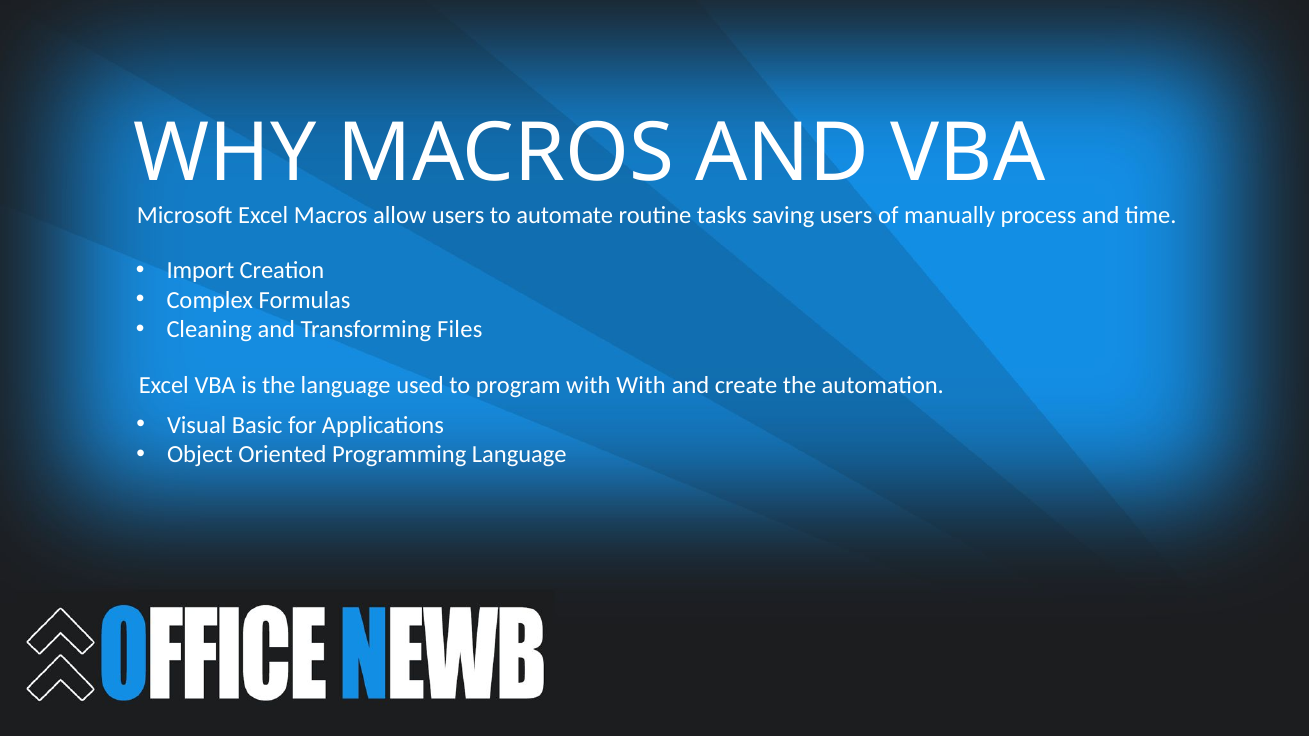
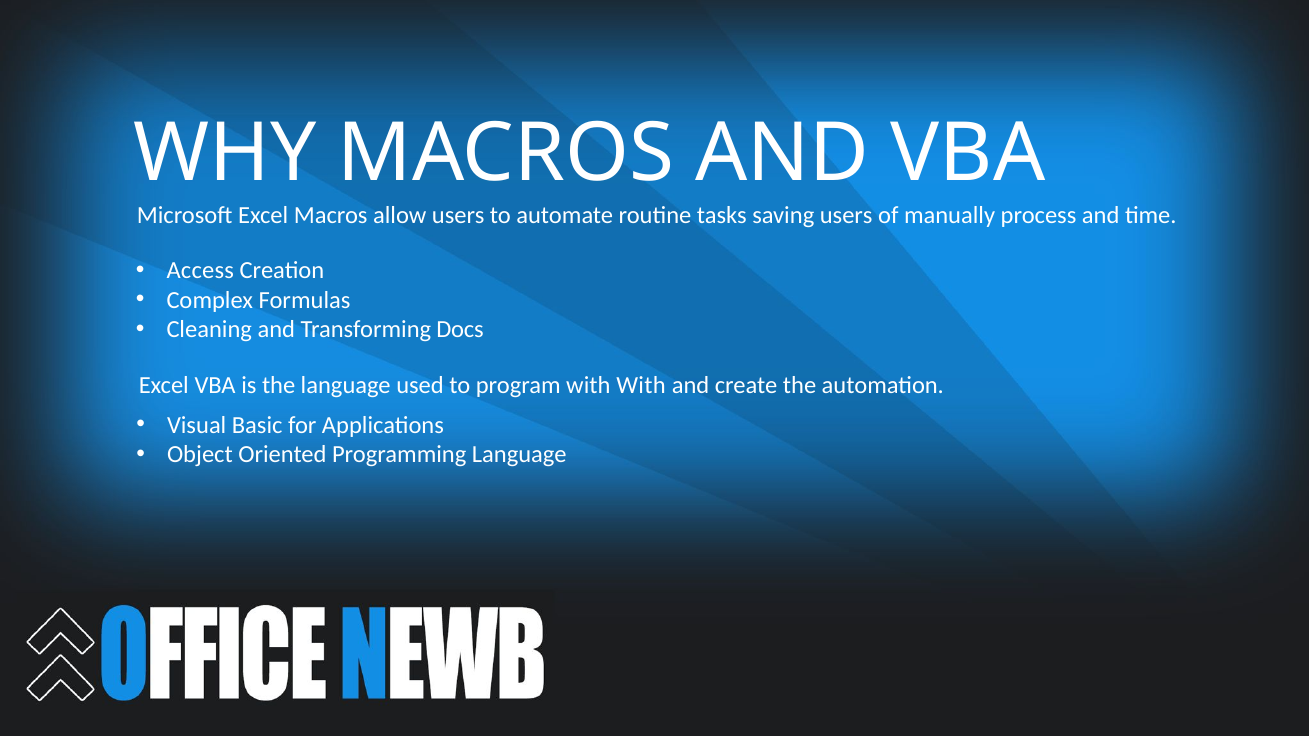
Import: Import -> Access (200, 271)
Files: Files -> Docs (460, 330)
